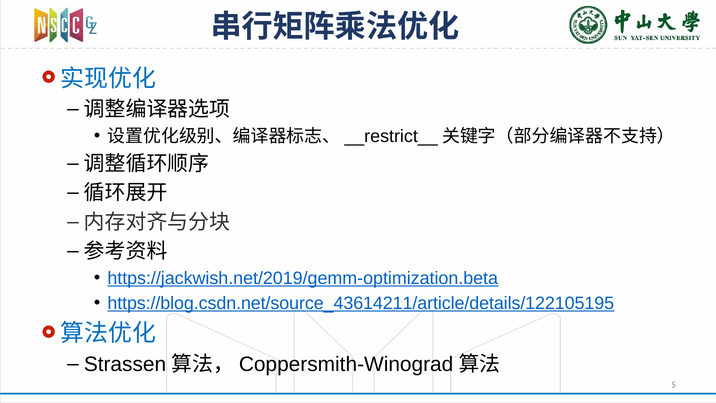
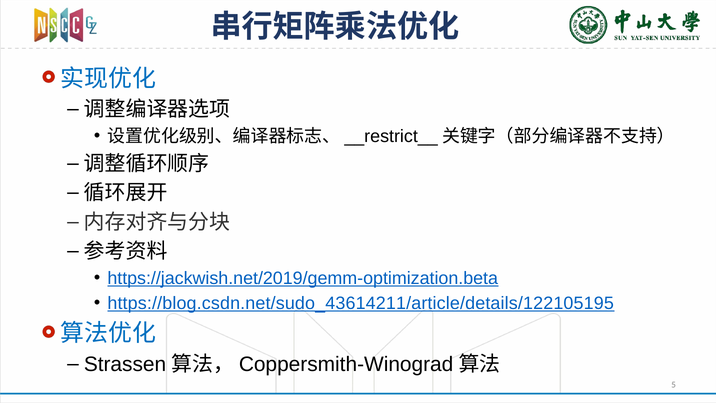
https://blog.csdn.net/source_43614211/article/details/122105195: https://blog.csdn.net/source_43614211/article/details/122105195 -> https://blog.csdn.net/sudo_43614211/article/details/122105195 (361, 303)
